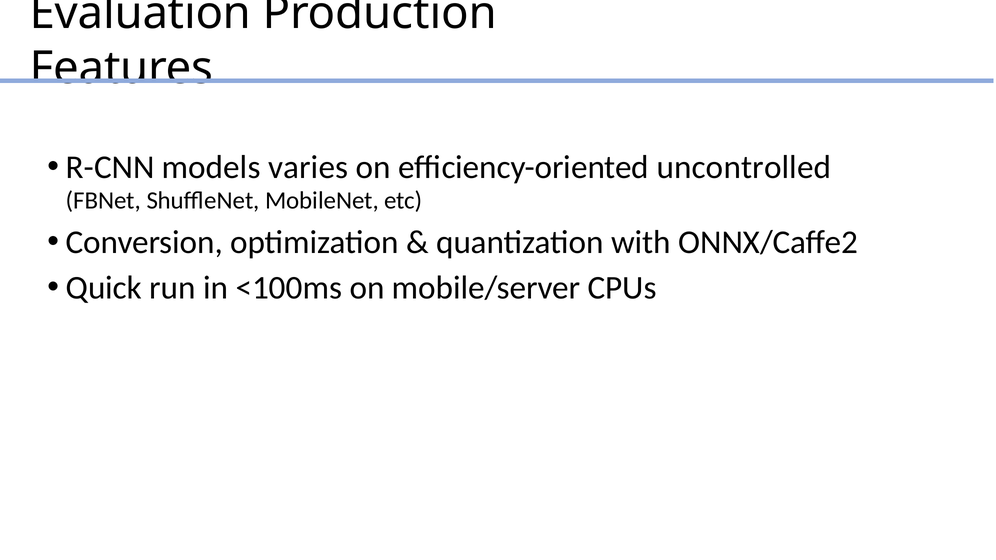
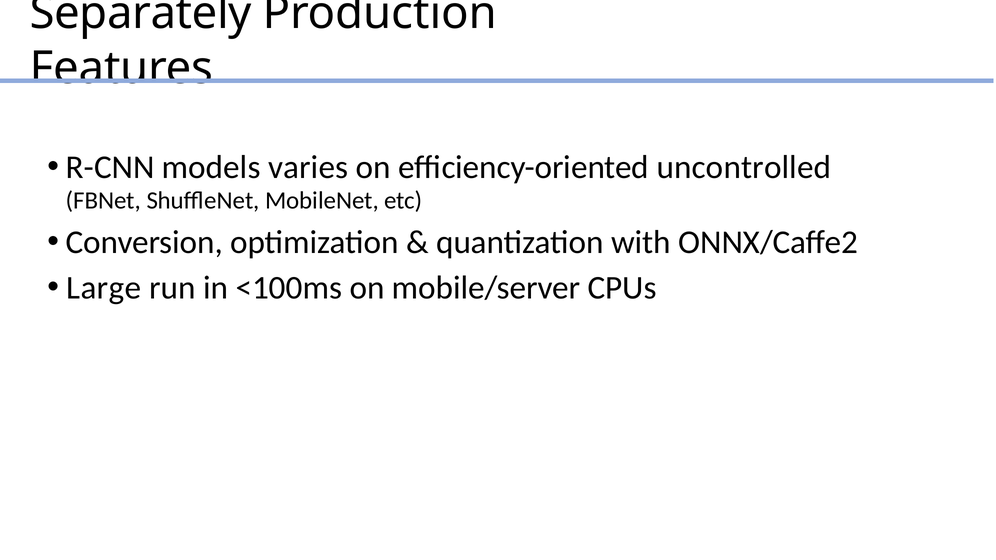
Evaluation: Evaluation -> Separately (141, 13)
Quick: Quick -> Large (104, 288)
